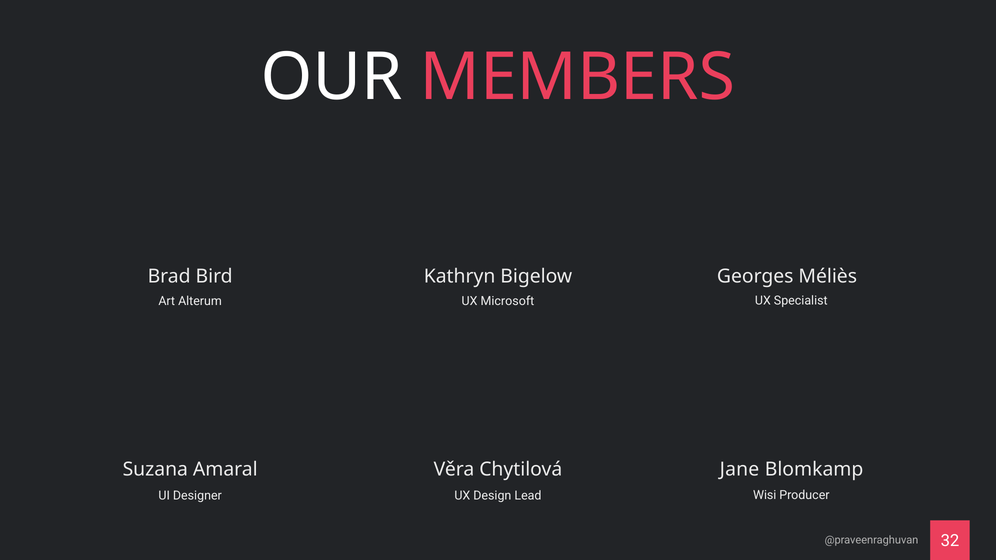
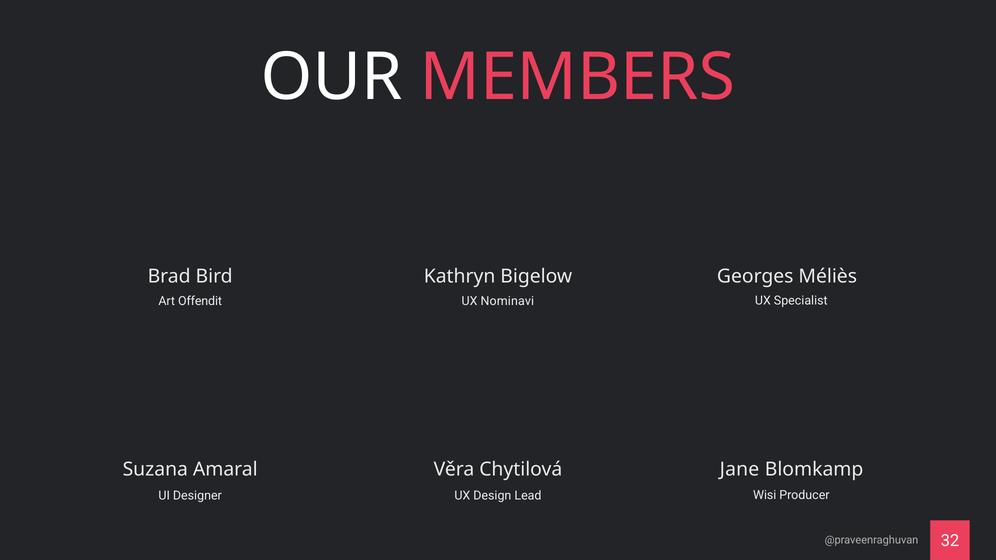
Alterum: Alterum -> Offendit (200, 301)
Microsoft: Microsoft -> Nominavi (507, 301)
